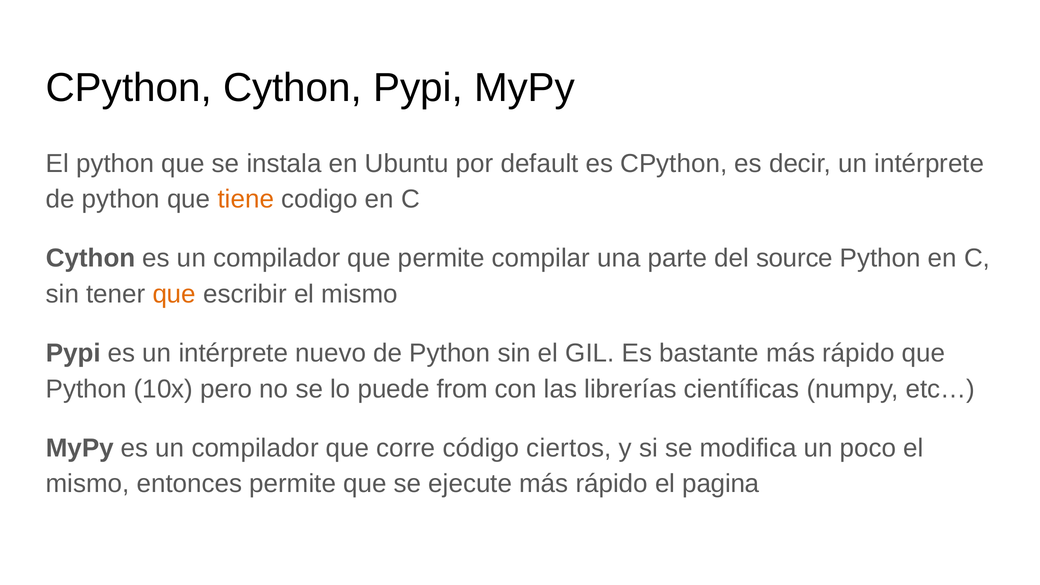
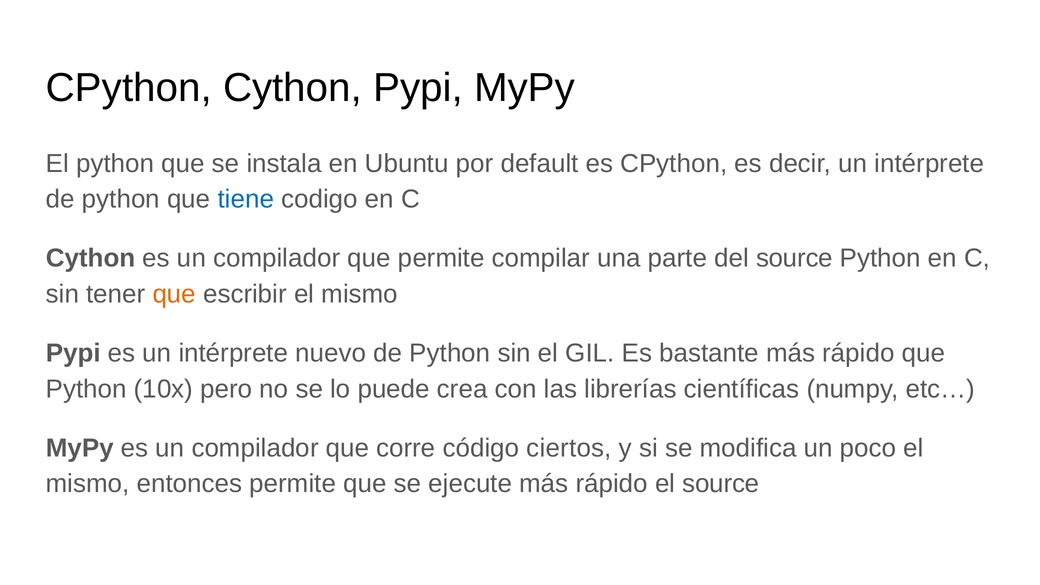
tiene colour: orange -> blue (246, 199)
from: from -> crea (462, 389)
el pagina: pagina -> source (721, 484)
